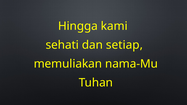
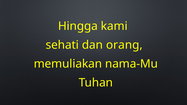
setiap: setiap -> orang (124, 45)
